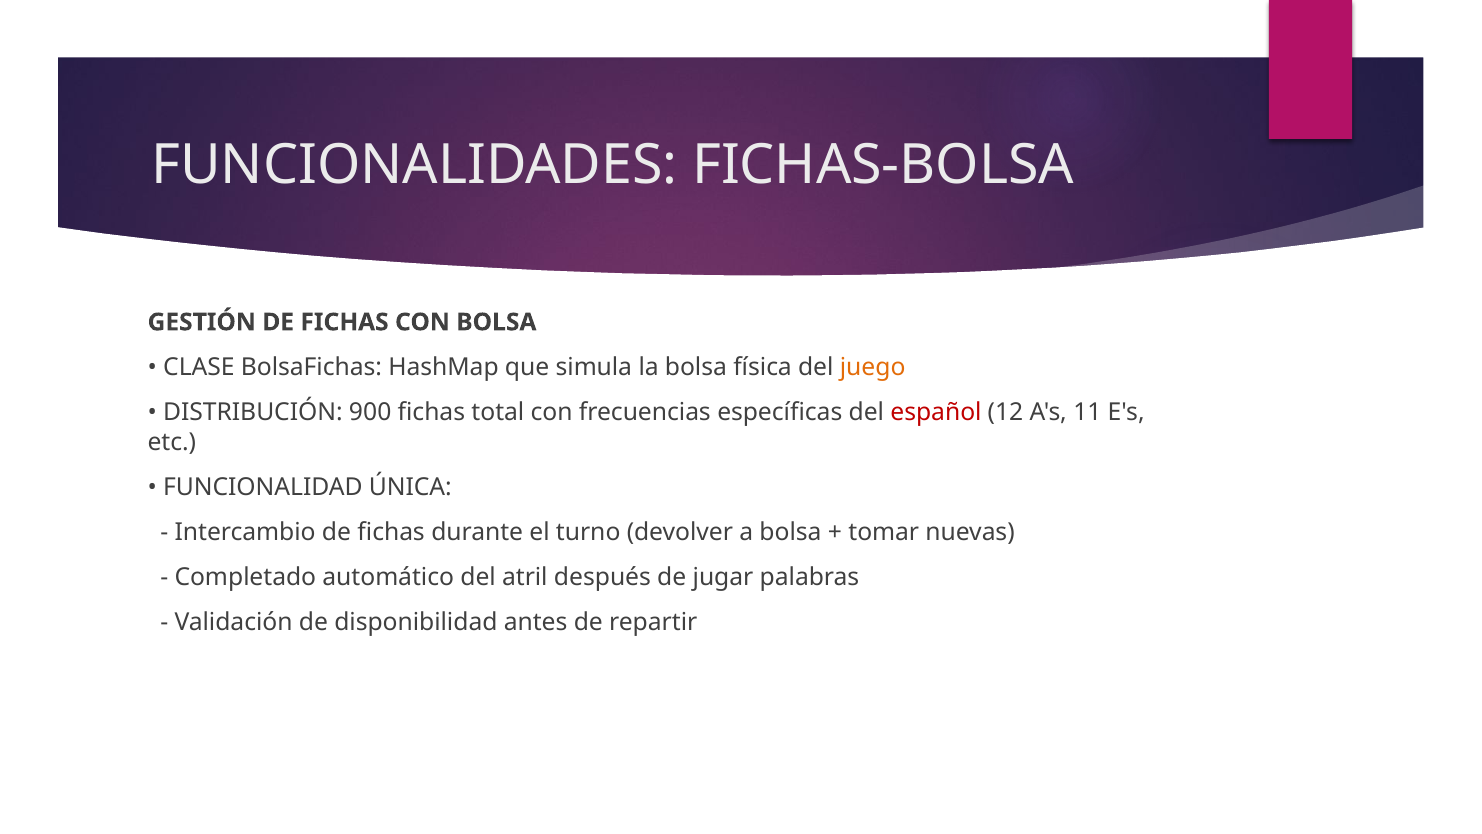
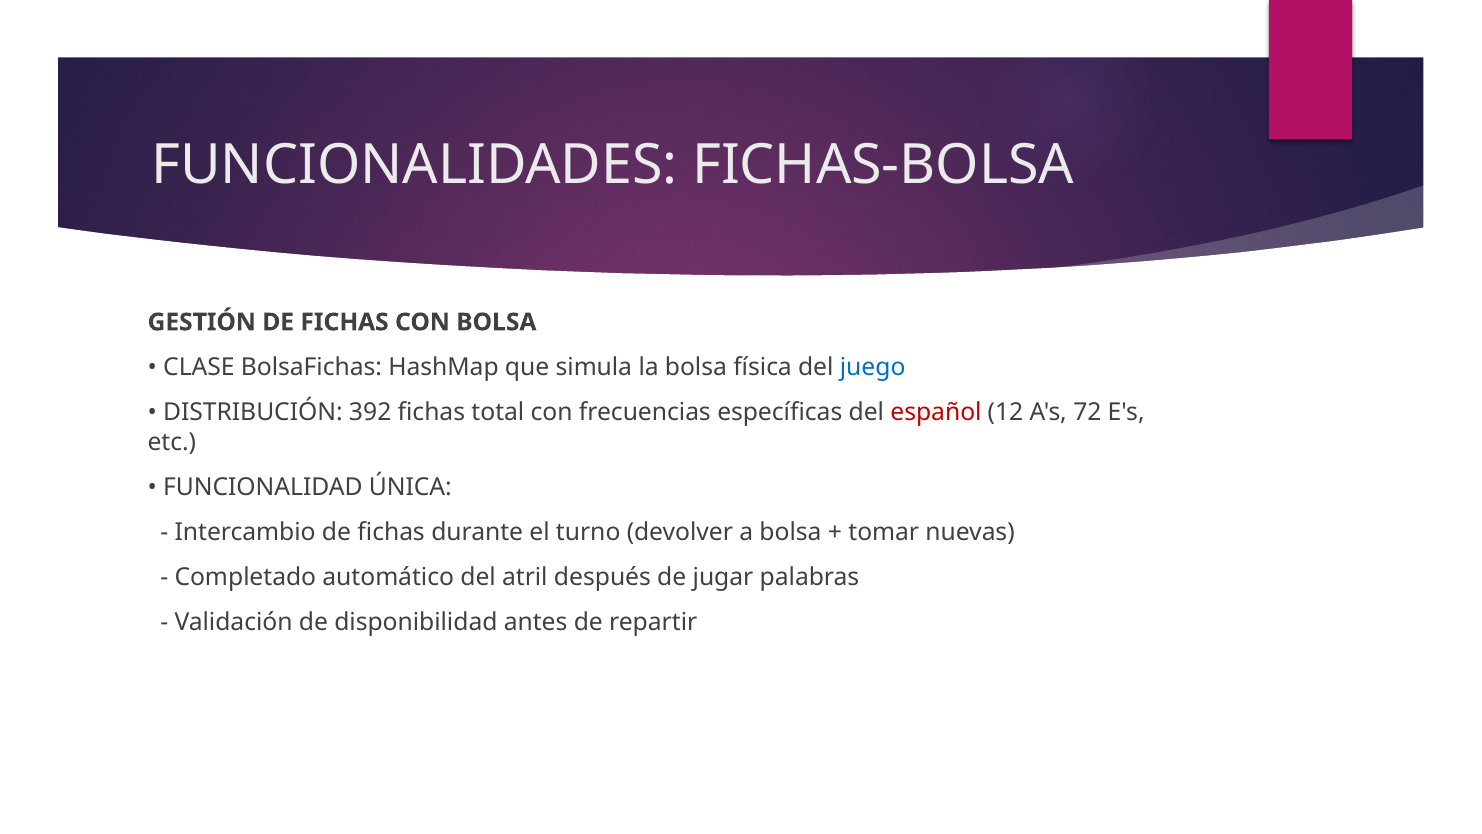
juego colour: orange -> blue (873, 367)
900: 900 -> 392 (370, 412)
11: 11 -> 72 (1087, 412)
